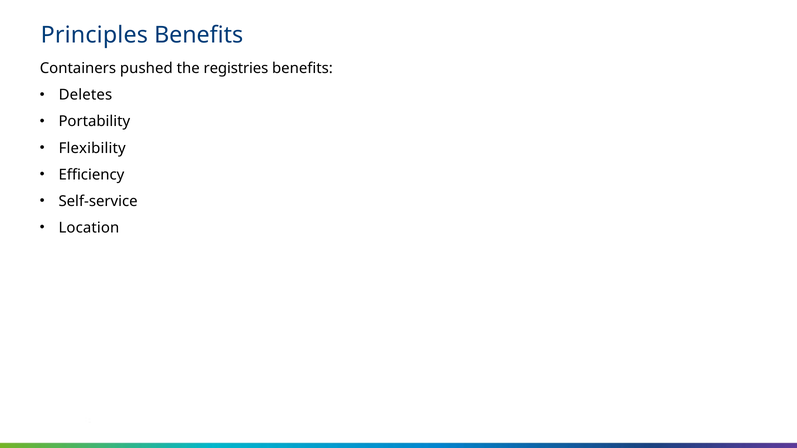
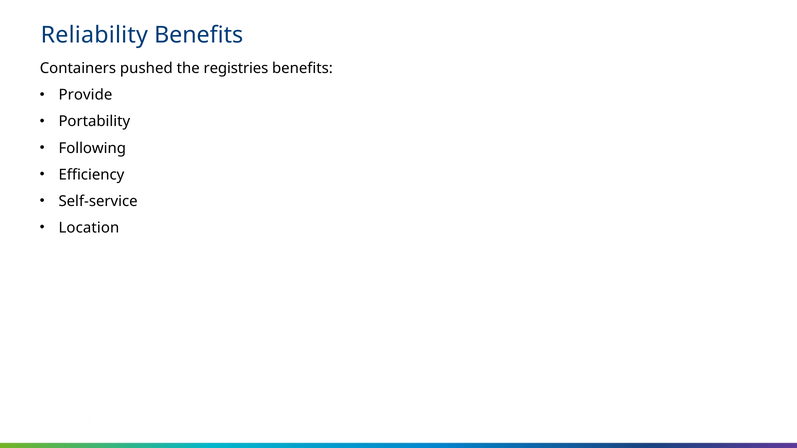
Principles: Principles -> Reliability (94, 35)
Deletes: Deletes -> Provide (85, 95)
Flexibility: Flexibility -> Following (92, 148)
